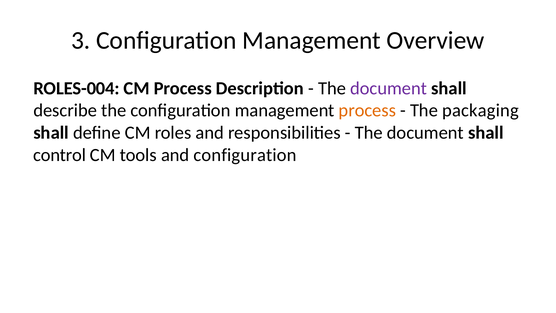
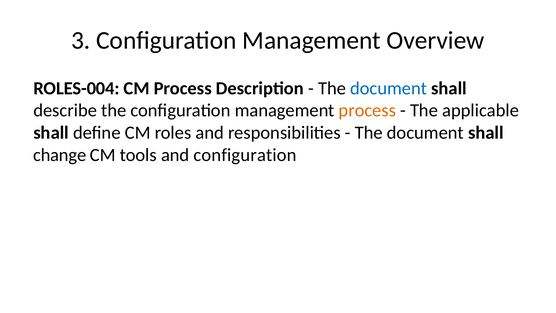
document colour: purple -> blue (389, 88)
packaging: packaging -> applicable (481, 110)
control: control -> change (60, 155)
